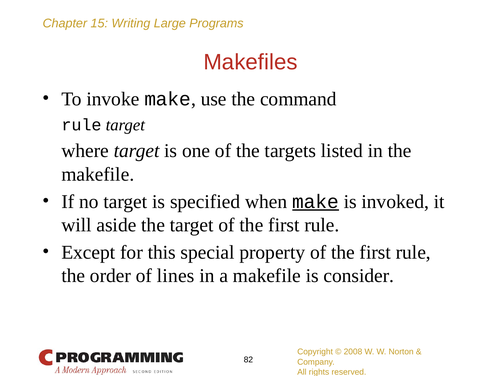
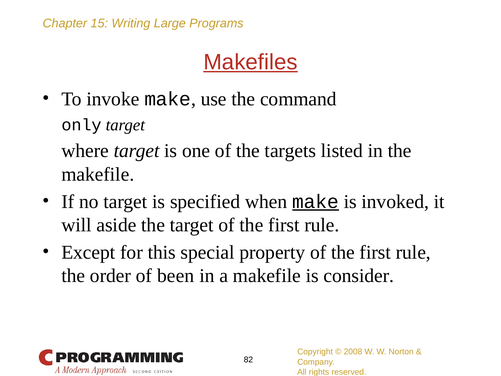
Makefiles underline: none -> present (250, 62)
rule: rule -> only (81, 125)
lines: lines -> been (176, 276)
